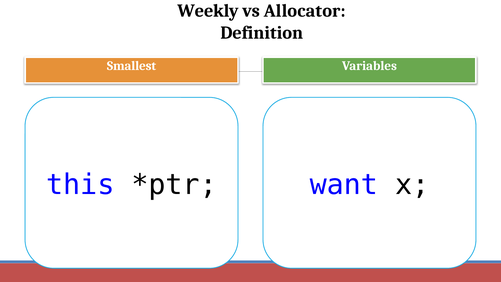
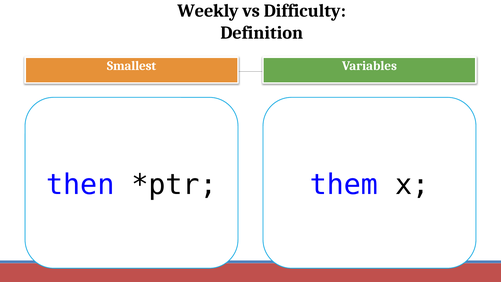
Allocator: Allocator -> Difficulty (305, 11)
this: this -> then (80, 185)
want: want -> them (344, 185)
